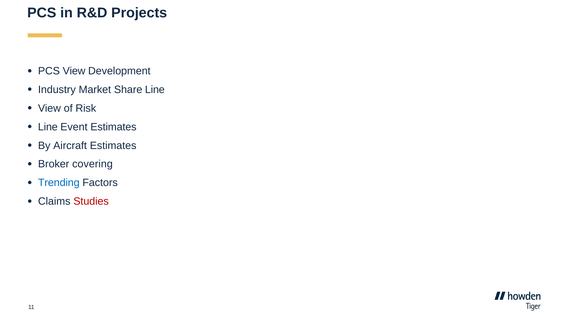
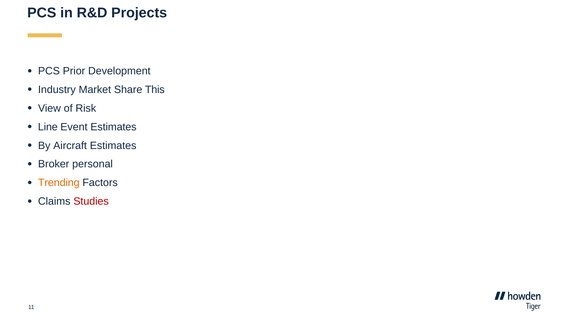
PCS View: View -> Prior (74, 71)
Share Line: Line -> This (155, 90)
covering: covering -> personal (93, 164)
Trending colour: blue -> orange (59, 183)
